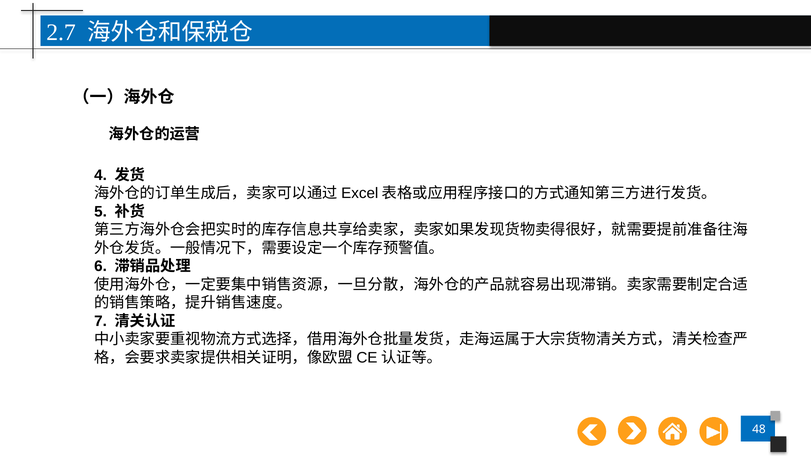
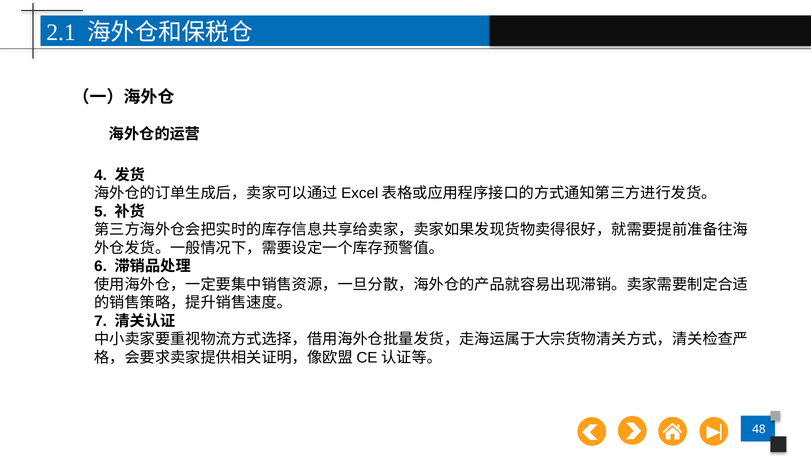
2.7: 2.7 -> 2.1 (61, 32)
